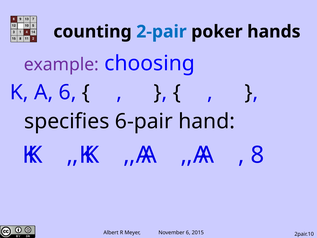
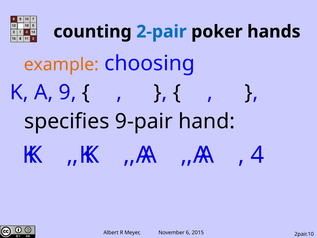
example colour: purple -> orange (61, 64)
A 6: 6 -> 9 (68, 92)
6-pair: 6-pair -> 9-pair (144, 121)
8: 8 -> 4 (257, 155)
